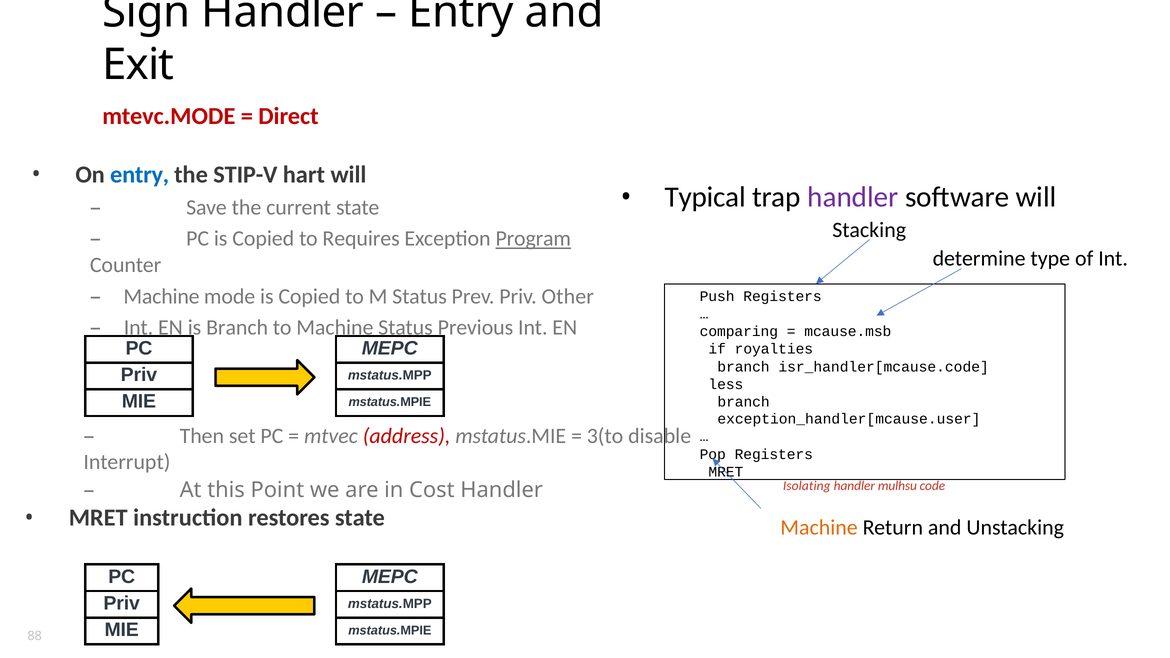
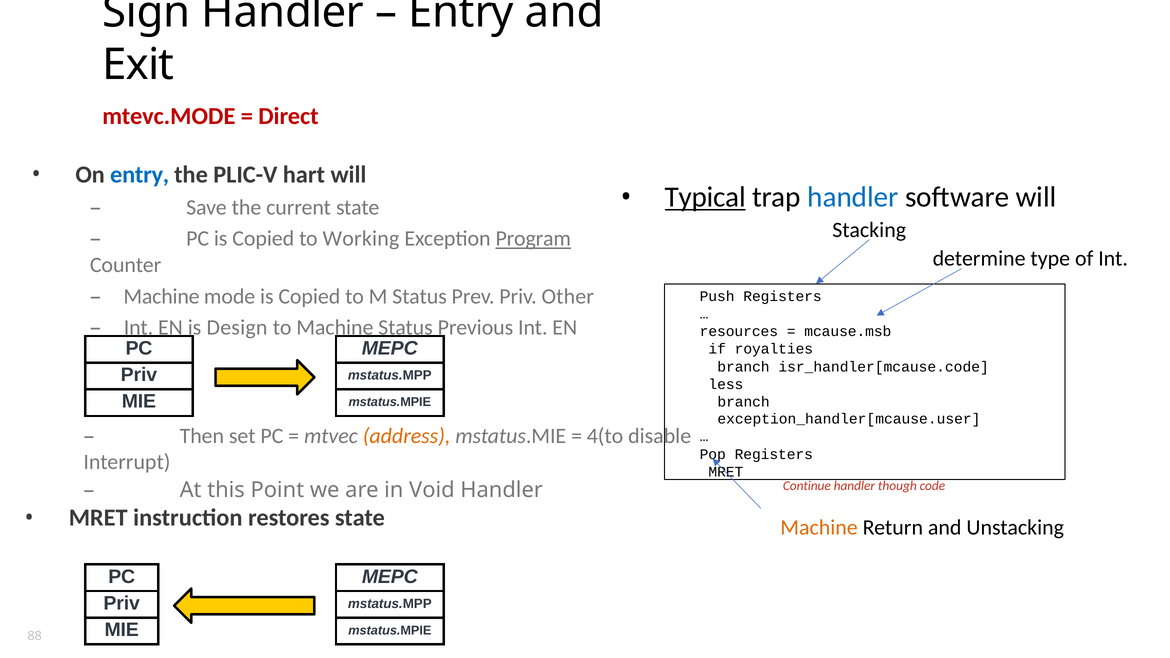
STIP-V: STIP-V -> PLIC-V (245, 175)
Typical underline: none -> present (705, 197)
handler colour: purple -> blue (853, 197)
Requires: Requires -> Working (361, 239)
is Branch: Branch -> Design (237, 328)
comparing: comparing -> resources (739, 331)
address colour: red -> orange (407, 436)
3(to: 3(to -> 4(to (605, 436)
Isolating: Isolating -> Continue (807, 486)
mulhsu: mulhsu -> though (897, 486)
Cost: Cost -> Void (432, 490)
